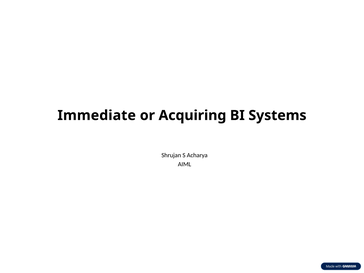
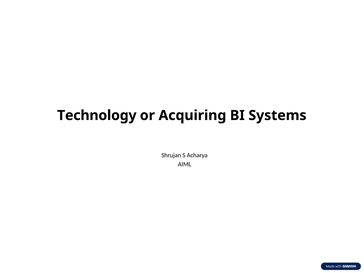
Immediate: Immediate -> Technology (97, 115)
